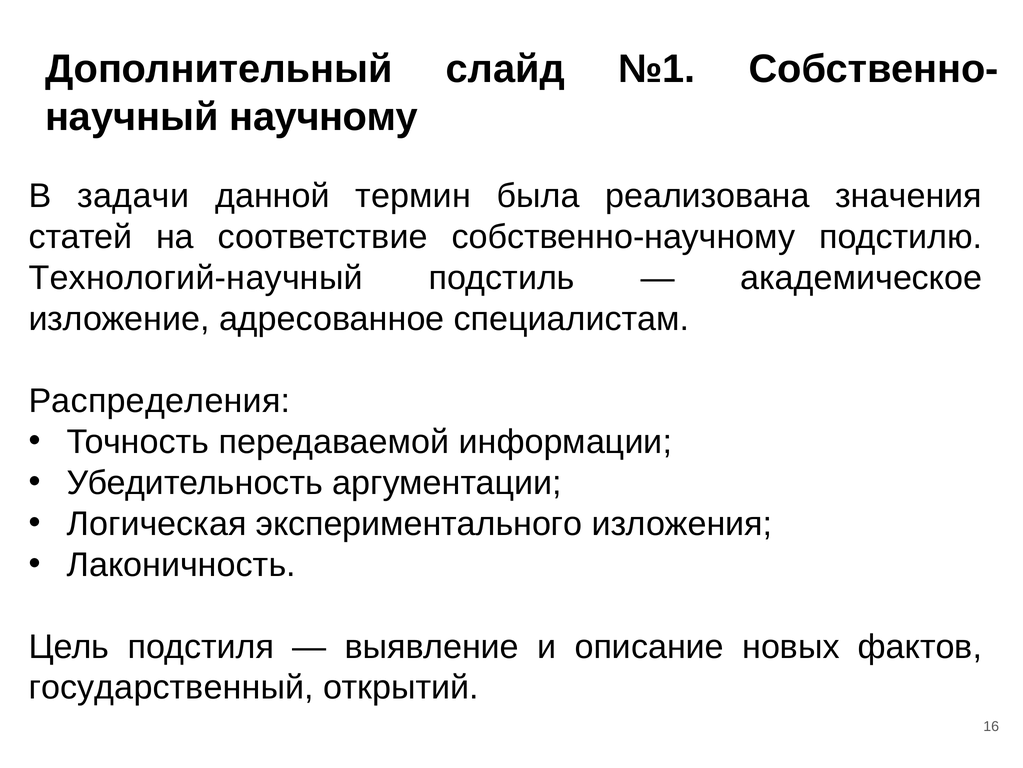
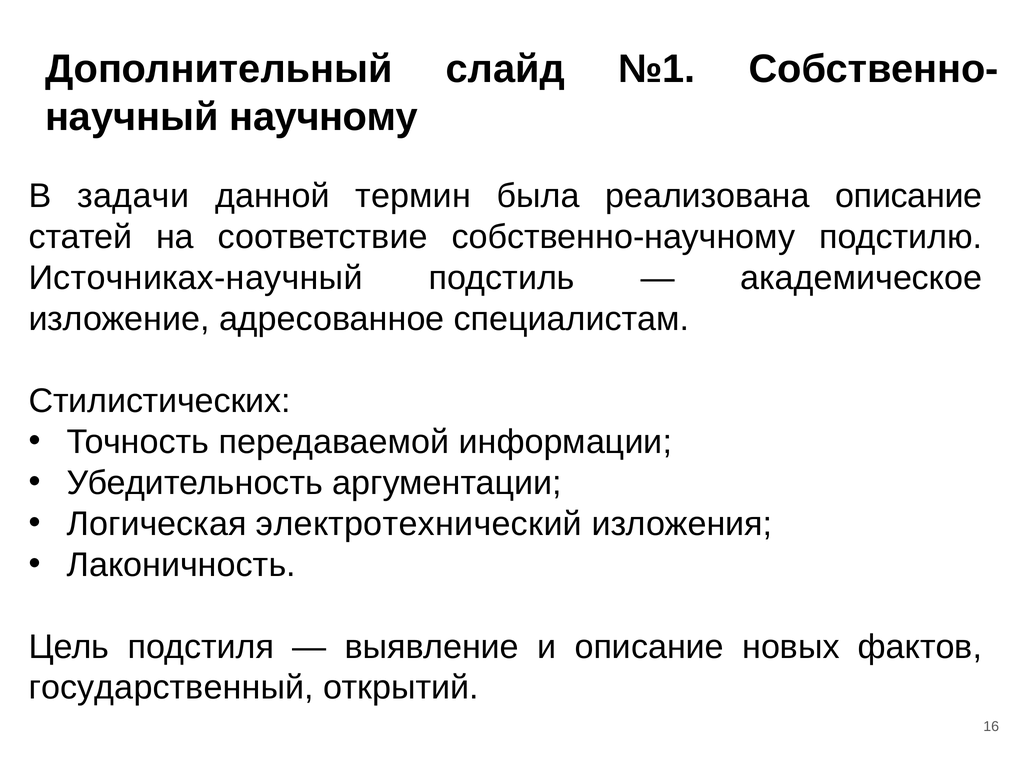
реализована значения: значения -> описание (909, 196)
Технологий-научный: Технологий-научный -> Источниках-научный (196, 278)
Распределения: Распределения -> Стилистических (160, 401)
экспериментального: экспериментального -> электротехнический (419, 523)
